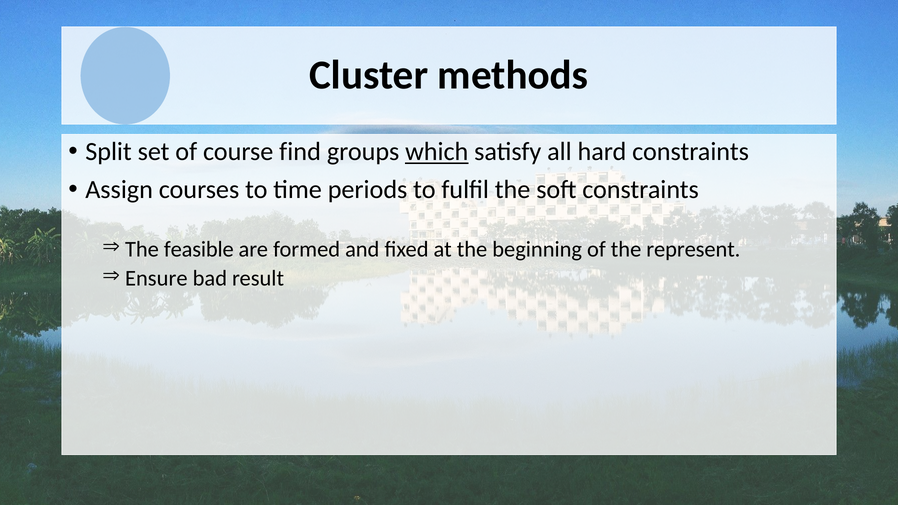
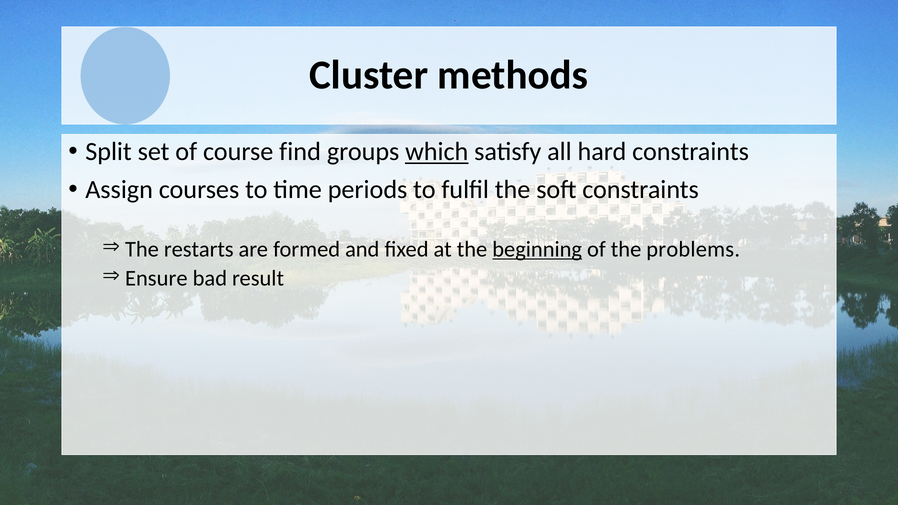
feasible: feasible -> restarts (199, 249)
beginning underline: none -> present (537, 249)
represent: represent -> problems (693, 249)
